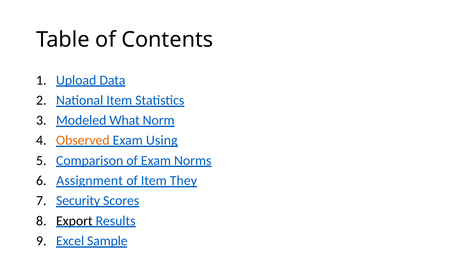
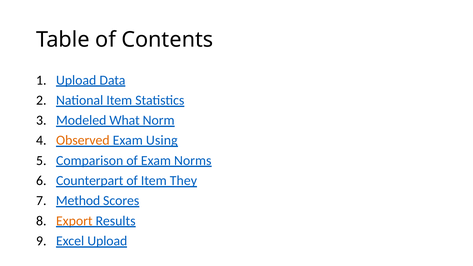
Assignment: Assignment -> Counterpart (90, 181)
Security: Security -> Method (78, 201)
Export colour: black -> orange (74, 221)
Excel Sample: Sample -> Upload (107, 241)
